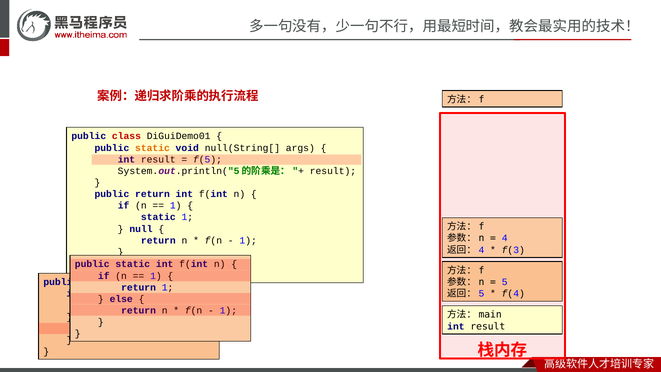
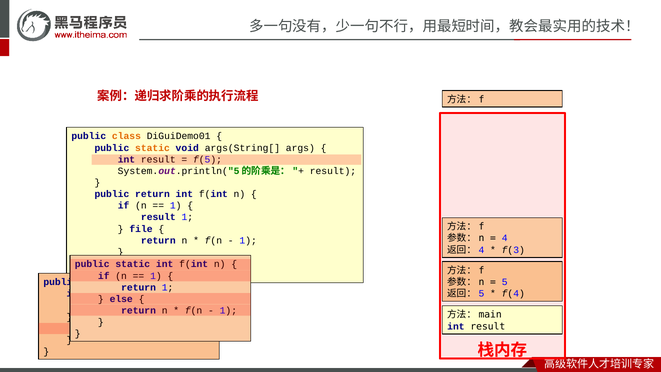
class colour: red -> orange (126, 136)
null(String[: null(String[ -> args(String[ (242, 148)
static: static -> result (158, 217)
null: null -> file (141, 229)
